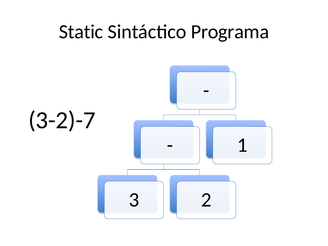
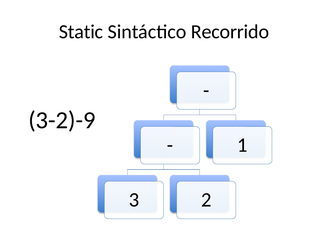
Programa: Programa -> Recorrido (230, 32)
3-2)-7: 3-2)-7 -> 3-2)-9 (62, 120)
